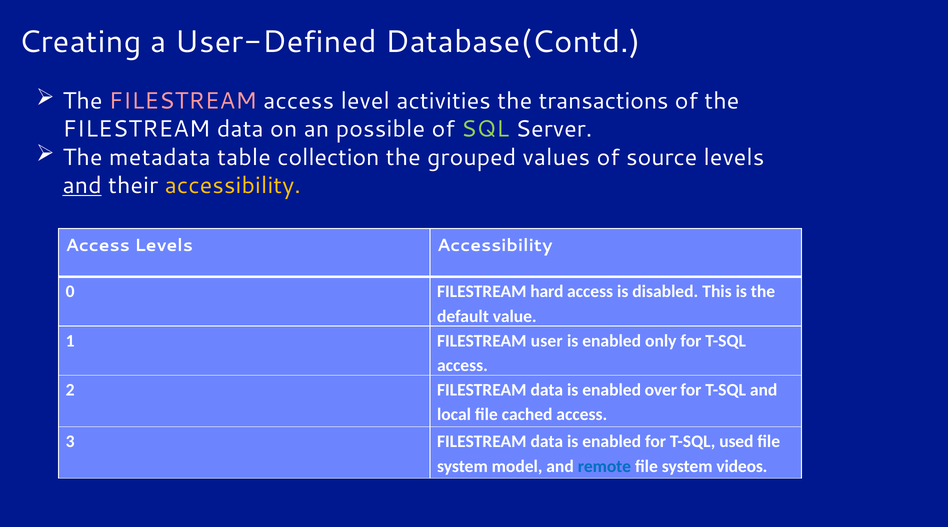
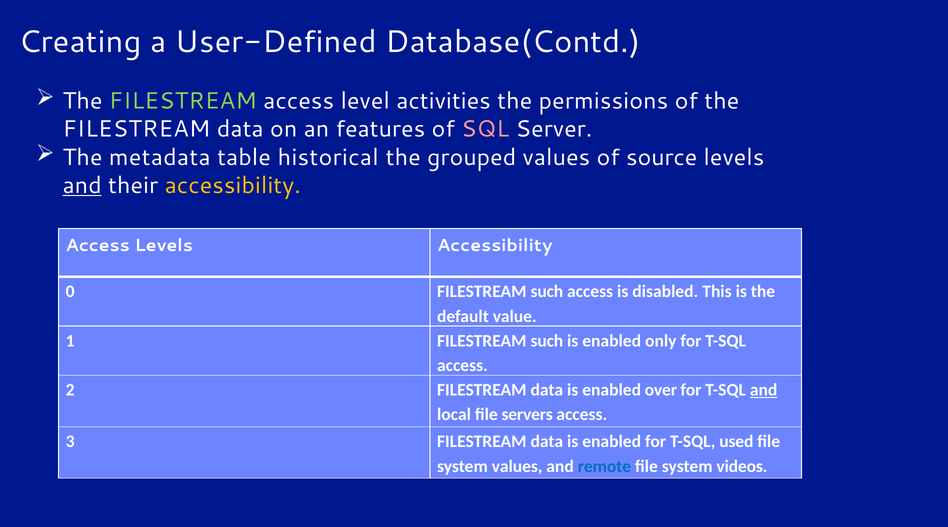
FILESTREAM colour: pink -> light green (183, 101)
transactions: transactions -> permissions (603, 101)
possible: possible -> features (380, 129)
SQL colour: light green -> pink (485, 129)
collection: collection -> historical (328, 157)
0 FILESTREAM hard: hard -> such (547, 291)
1 FILESTREAM user: user -> such (547, 341)
and underline: none -> present (764, 390)
cached: cached -> servers (527, 414)
system model: model -> values (517, 466)
